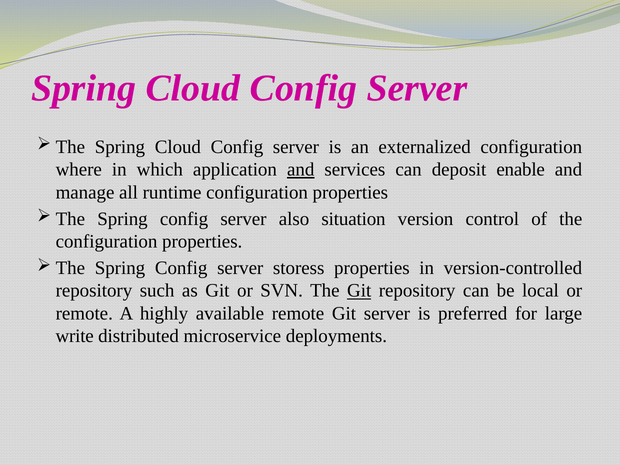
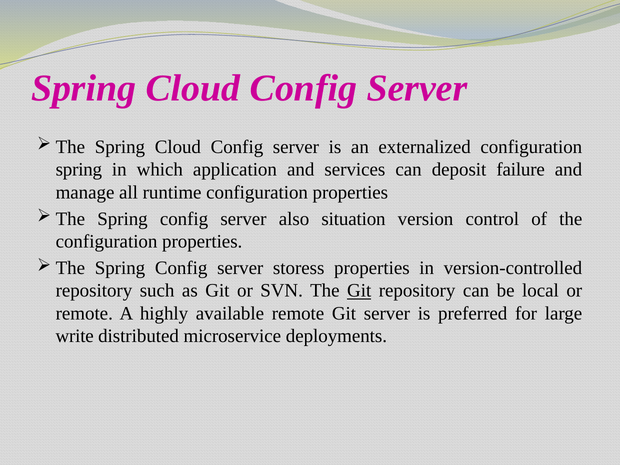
where: where -> spring (79, 170)
and underline: present -> none (301, 170)
enable: enable -> failure (521, 170)
